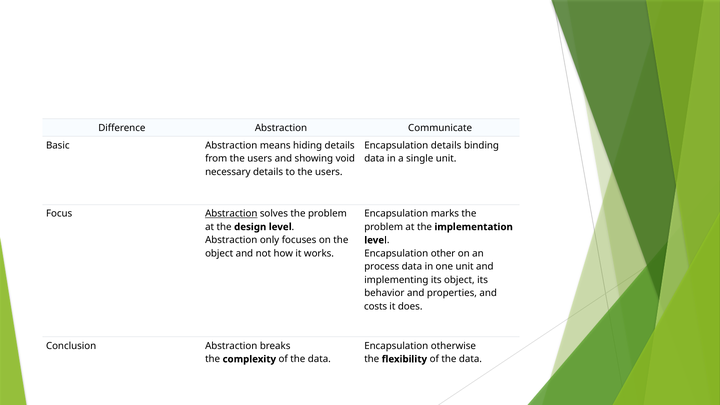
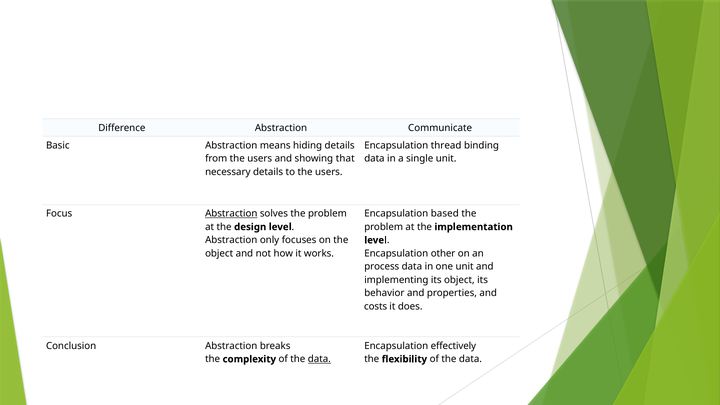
Encapsulation details: details -> thread (446, 145)
void: void -> that (345, 159)
marks: marks -> based (445, 214)
otherwise: otherwise -> effectively (453, 346)
data underline: none -> present (319, 359)
